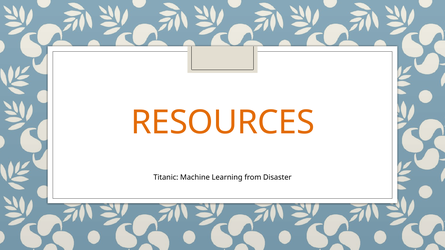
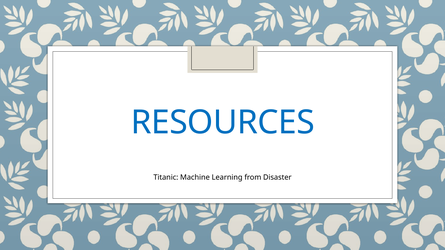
RESOURCES colour: orange -> blue (223, 123)
